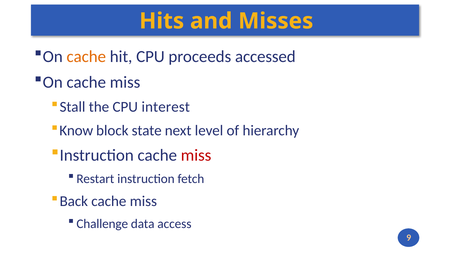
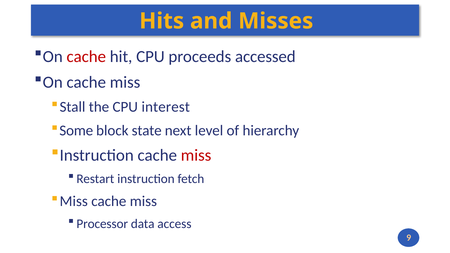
cache colour: orange -> red (86, 56)
Know: Know -> Some (76, 131)
Back: Back -> Miss (74, 201)
Challenge: Challenge -> Processor (102, 224)
